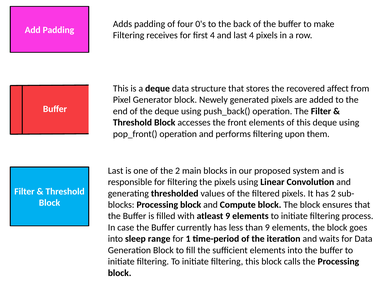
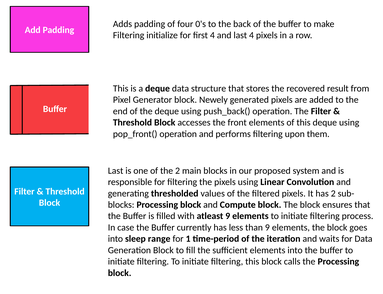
receives: receives -> initialize (162, 35)
affect: affect -> result (338, 88)
